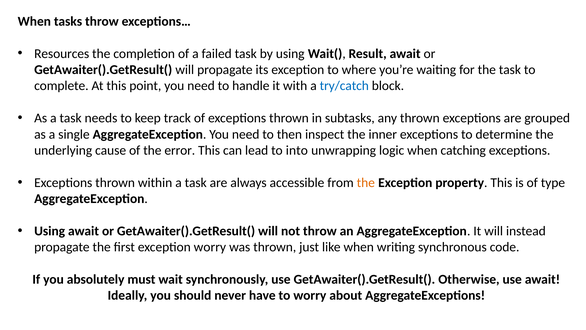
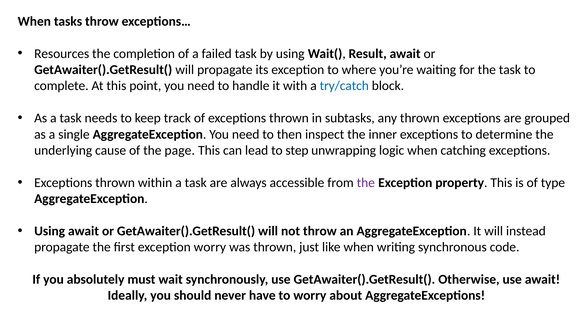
error: error -> page (180, 150)
into: into -> step (297, 150)
the colour: orange -> purple (366, 182)
